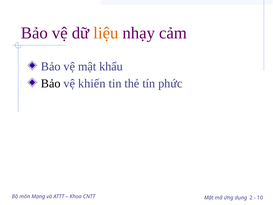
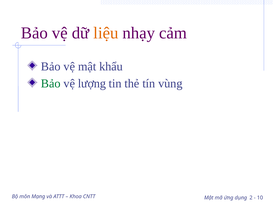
Bảo colour: black -> green (51, 83)
khiến: khiến -> lượng (92, 83)
phức: phức -> vùng (170, 83)
